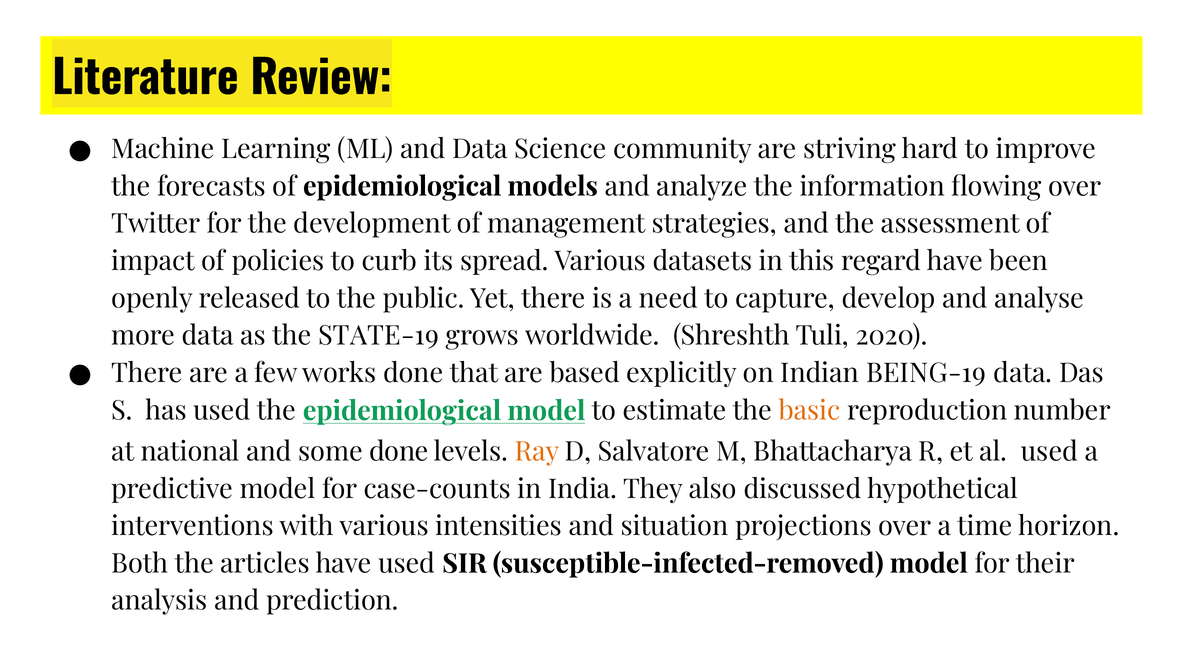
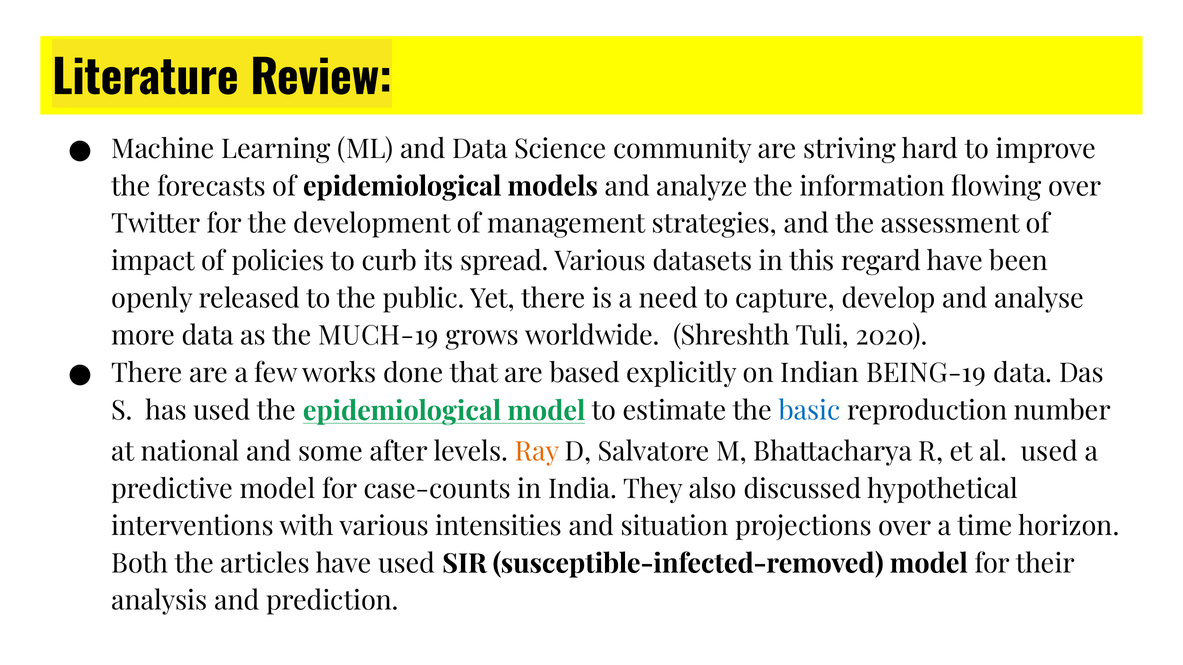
STATE-19: STATE-19 -> MUCH-19 (379, 336)
basic colour: orange -> blue (810, 411)
some done: done -> after (399, 452)
